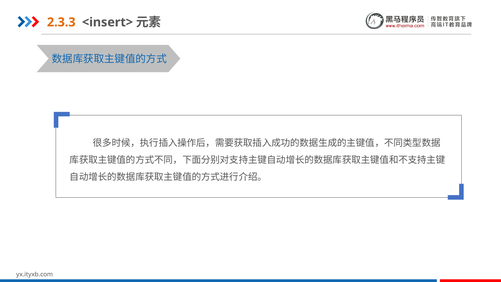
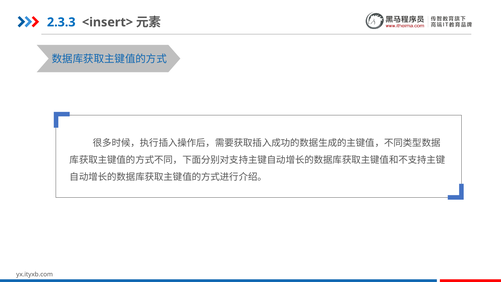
2.3.3 colour: orange -> blue (61, 22)
